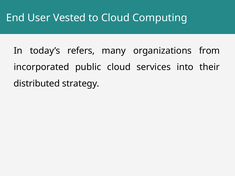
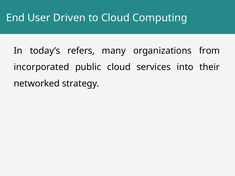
Vested: Vested -> Driven (69, 18)
distributed: distributed -> networked (37, 84)
